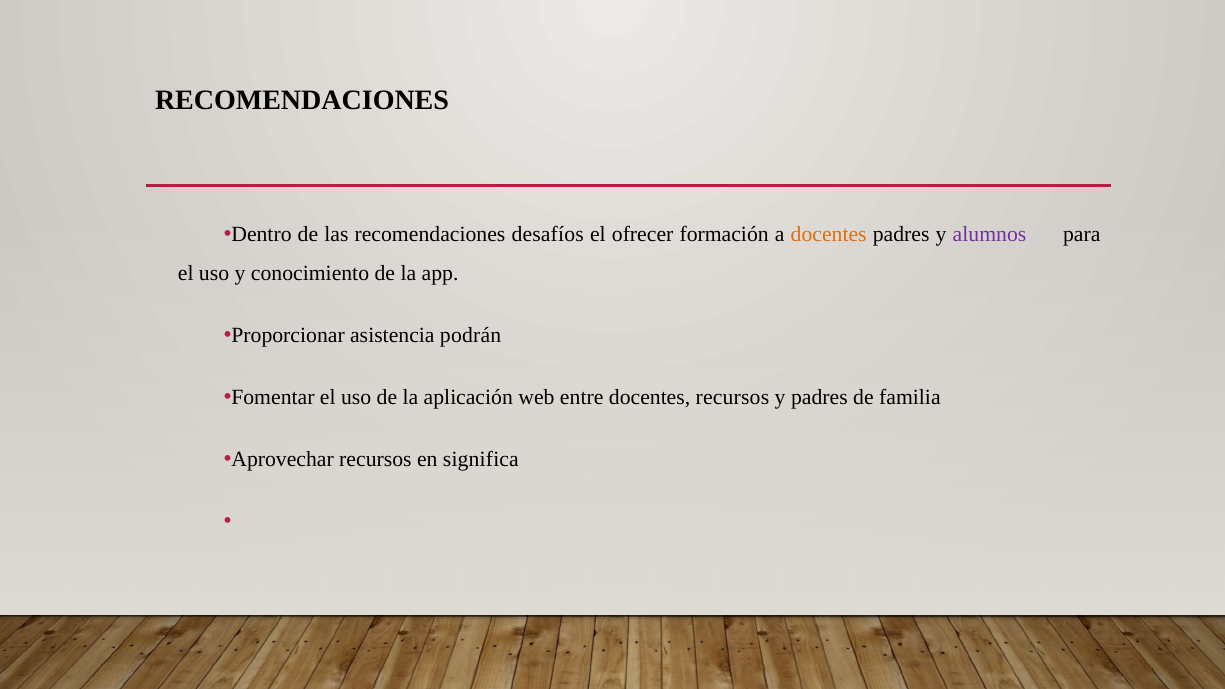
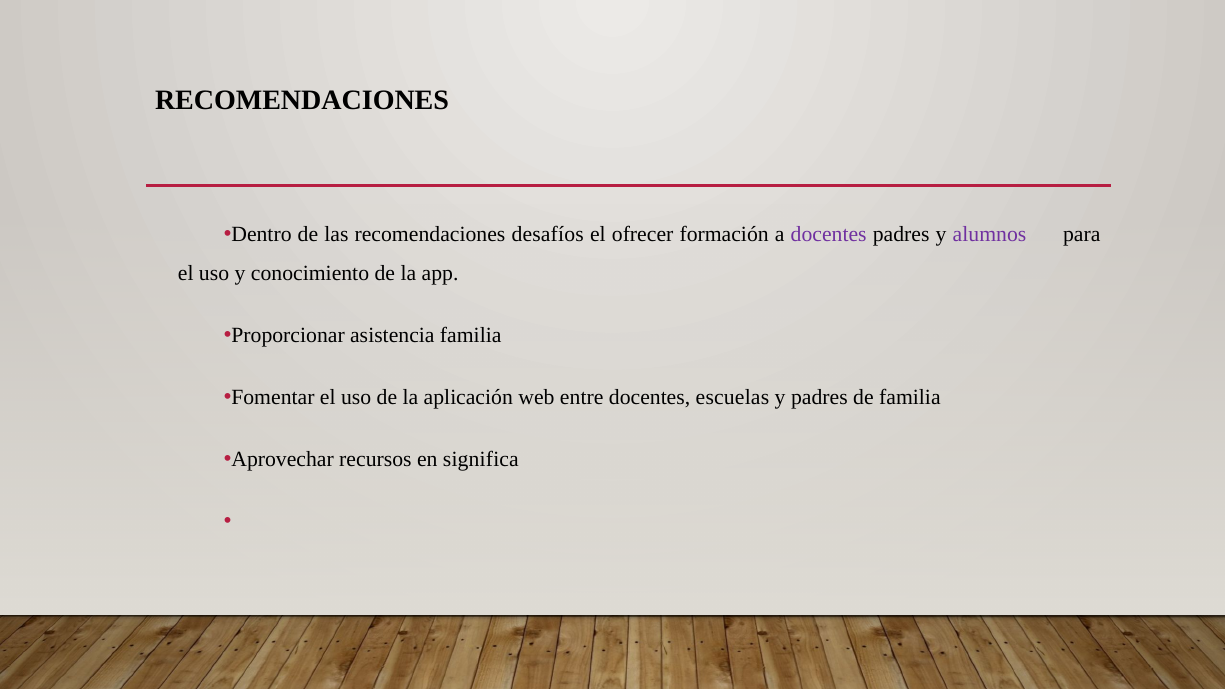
docentes colour: orange -> purple (829, 235)
asistencia podrán: podrán -> familia (471, 336)
docentes recursos: recursos -> escuelas (732, 398)
